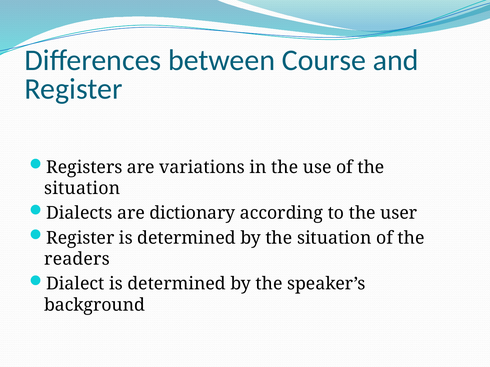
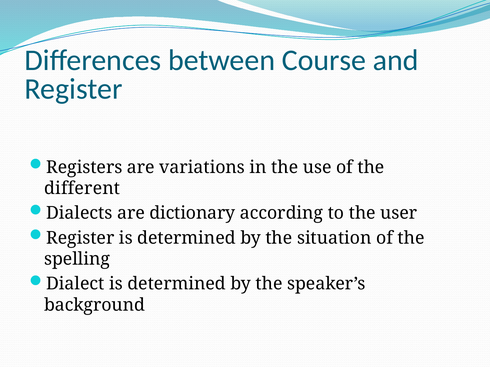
situation: situation -> different (82, 189)
readers: readers -> spelling (77, 259)
